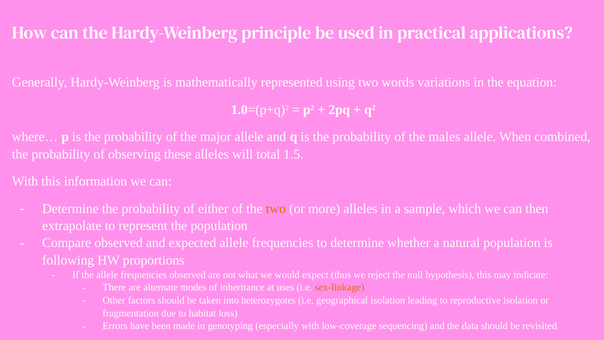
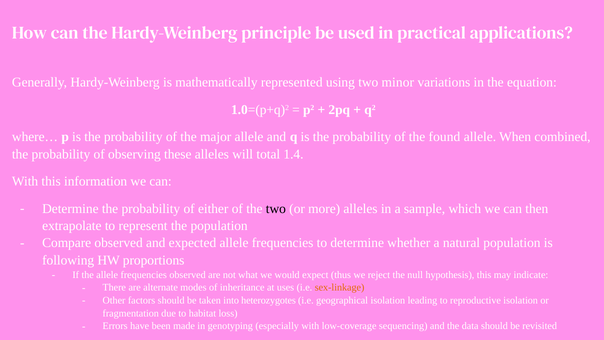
words: words -> minor (398, 83)
males: males -> found (444, 137)
1.5: 1.5 -> 1.4 (294, 154)
two colour: orange -> black (276, 208)
